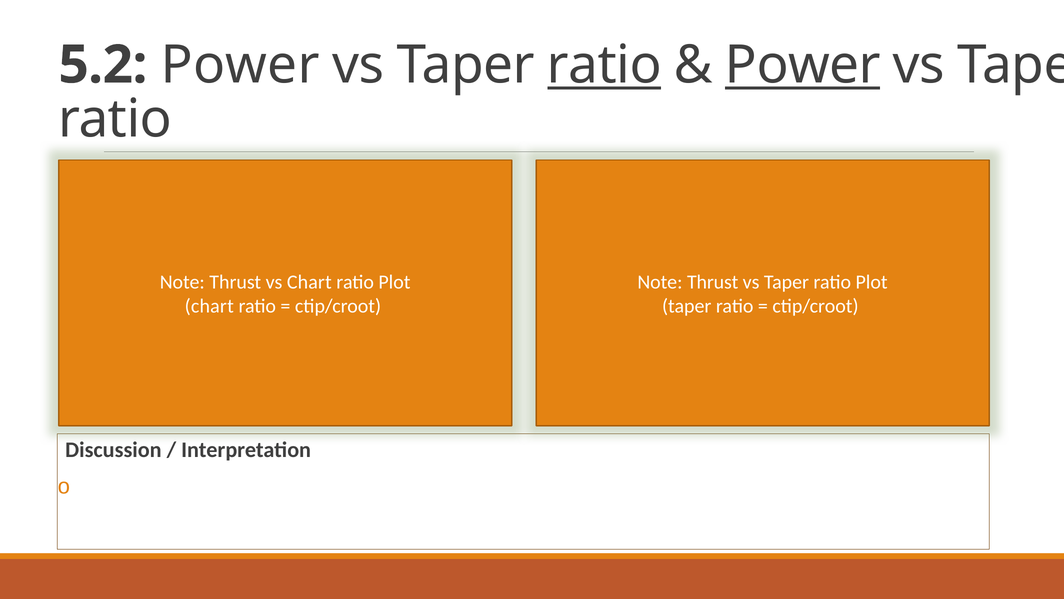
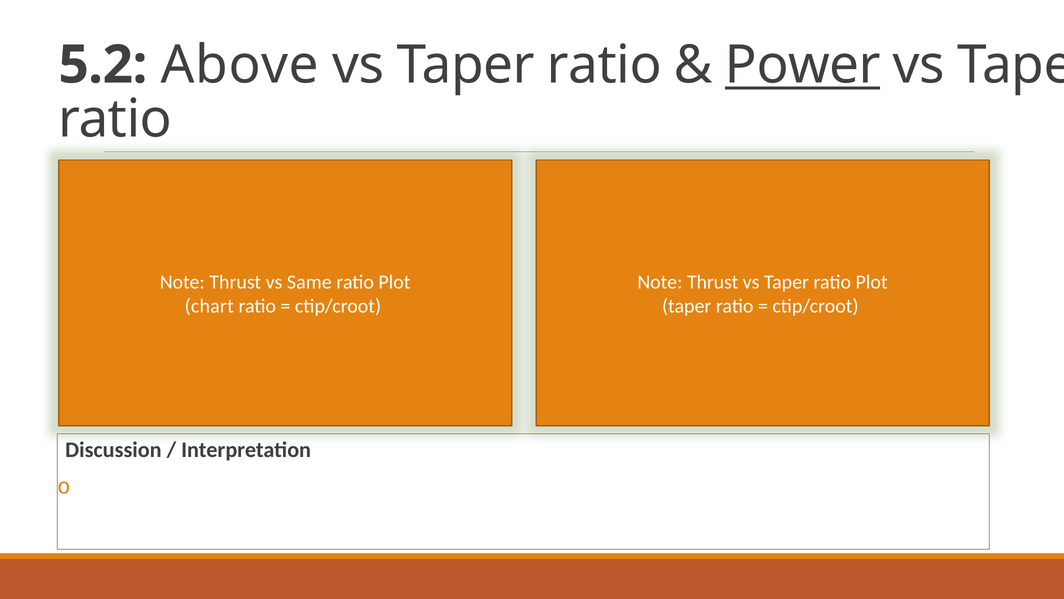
5.2 Power: Power -> Above (240, 65)
ratio underline: present -> none (604, 65)
vs Chart: Chart -> Same (309, 282)
